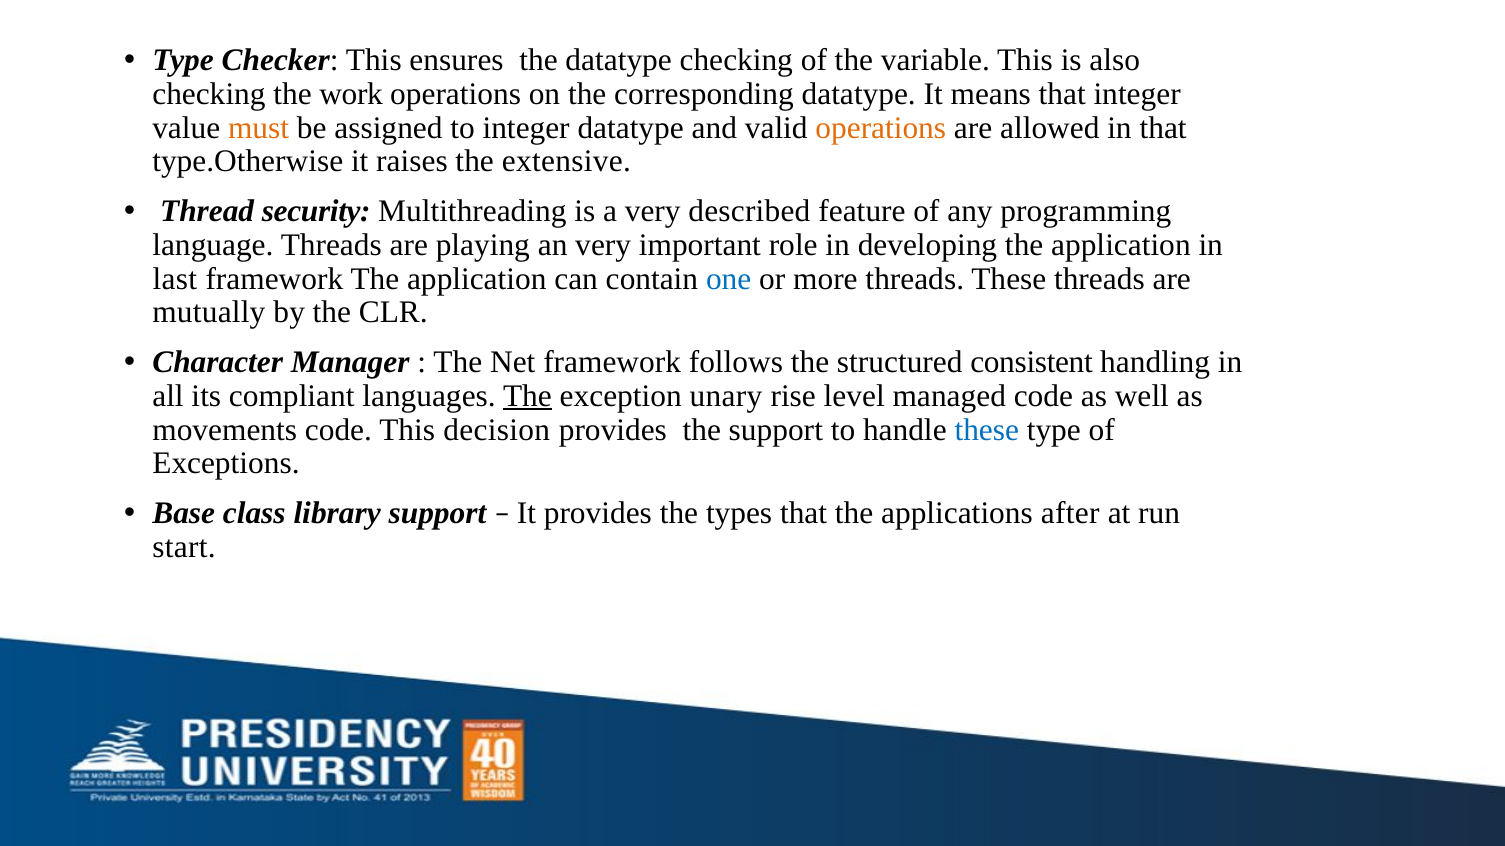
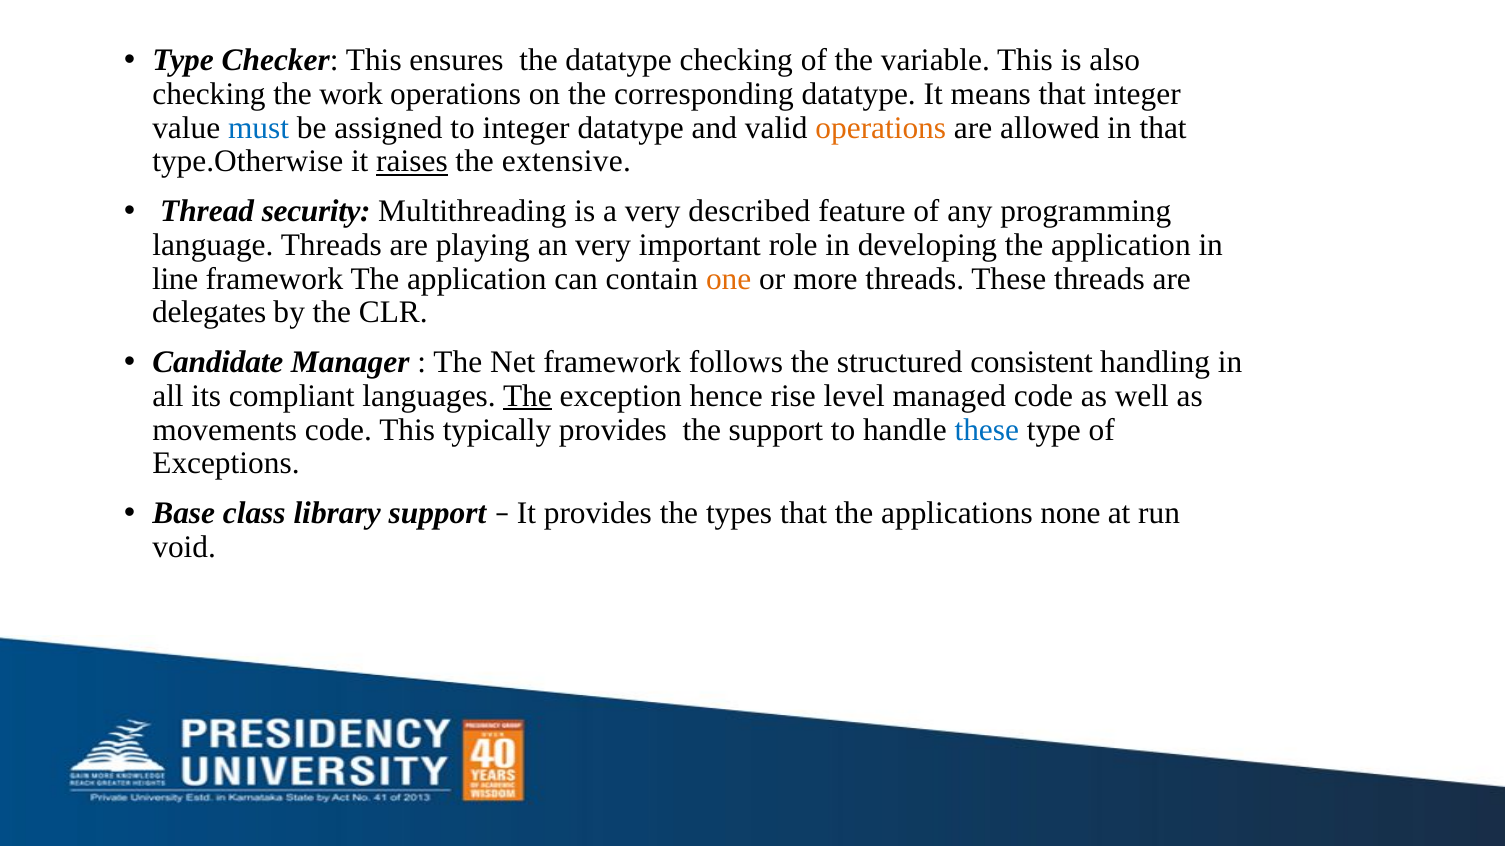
must colour: orange -> blue (259, 128)
raises underline: none -> present (412, 162)
last: last -> line (175, 279)
one colour: blue -> orange (729, 279)
mutually: mutually -> delegates (209, 313)
Character: Character -> Candidate (218, 362)
unary: unary -> hence (726, 396)
decision: decision -> typically (497, 430)
after: after -> none (1070, 513)
start: start -> void (184, 547)
